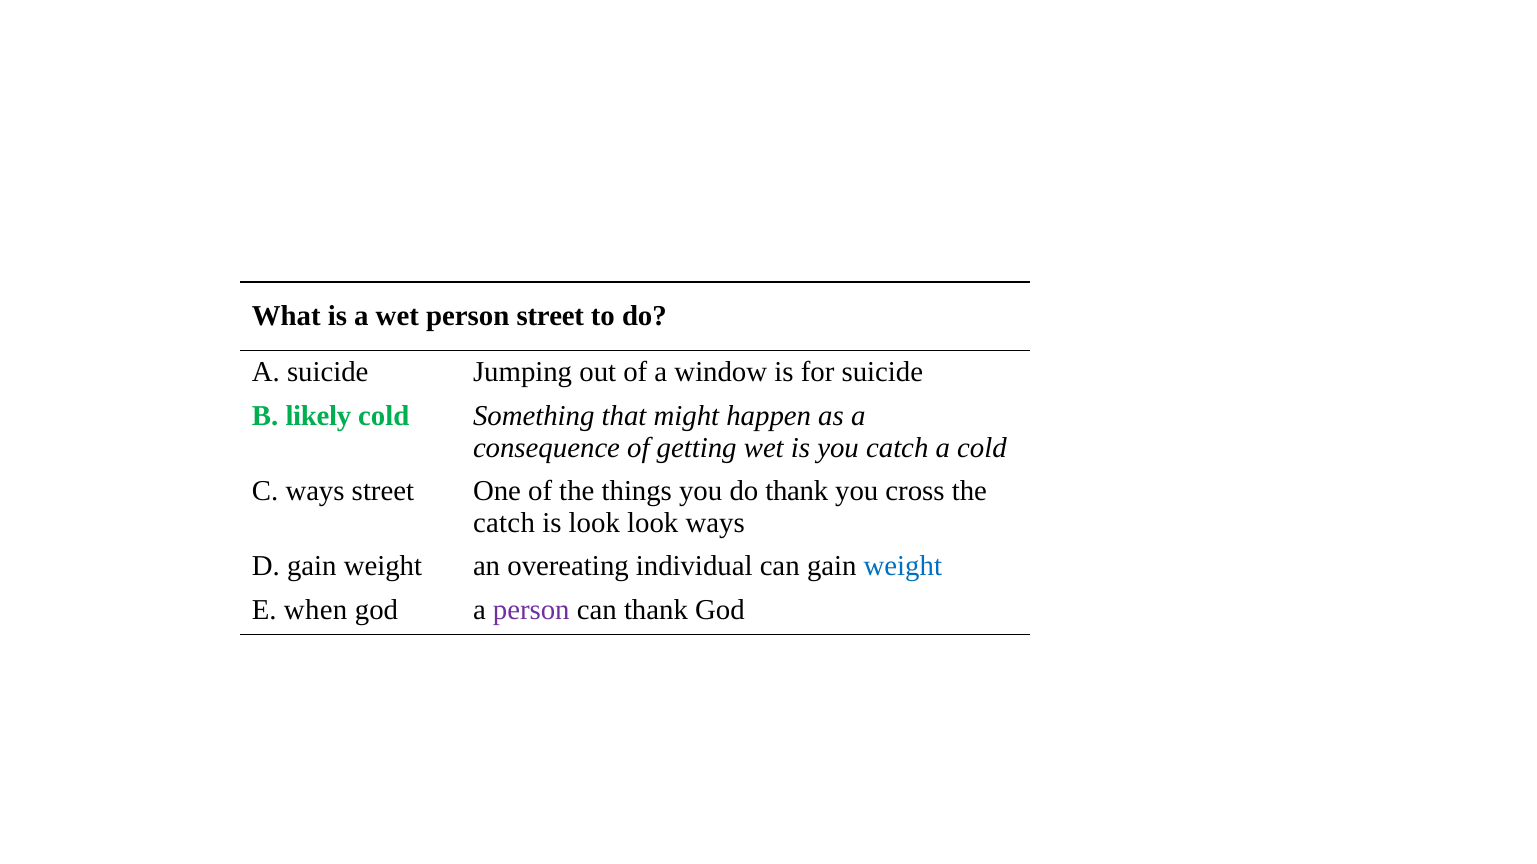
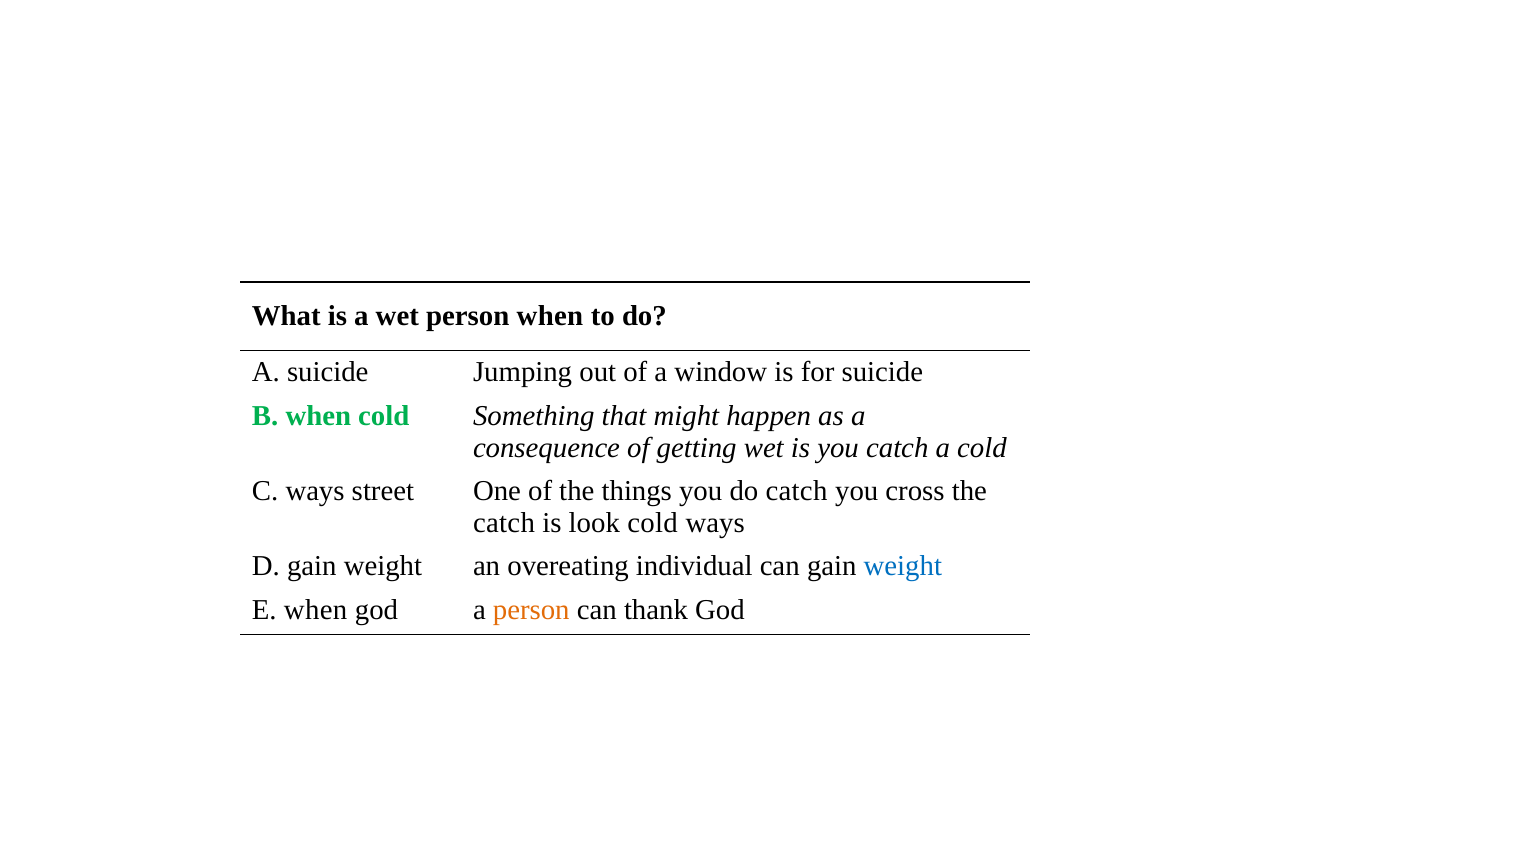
person street: street -> when (550, 317)
B likely: likely -> when (318, 416)
do thank: thank -> catch (797, 491)
look look: look -> cold (653, 523)
person colour: purple -> orange (531, 610)
